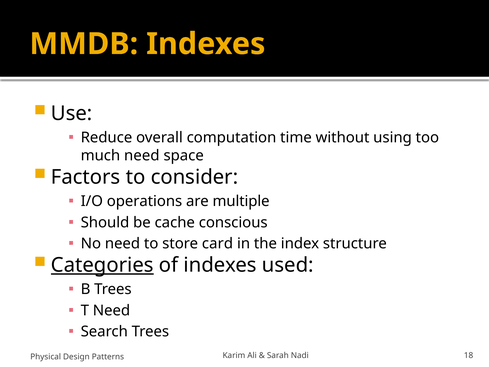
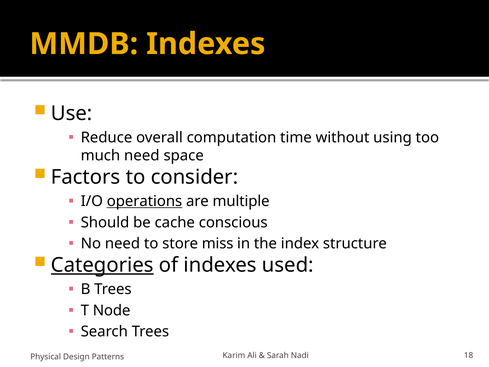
operations underline: none -> present (144, 201)
card: card -> miss (218, 243)
T Need: Need -> Node (112, 310)
